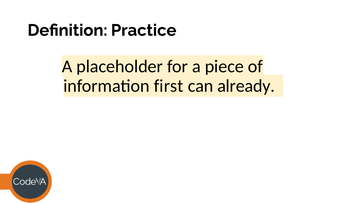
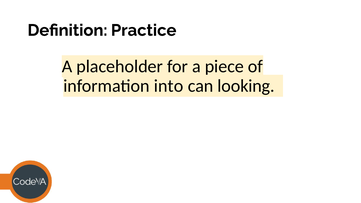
first: first -> into (169, 86)
already: already -> looking (246, 86)
